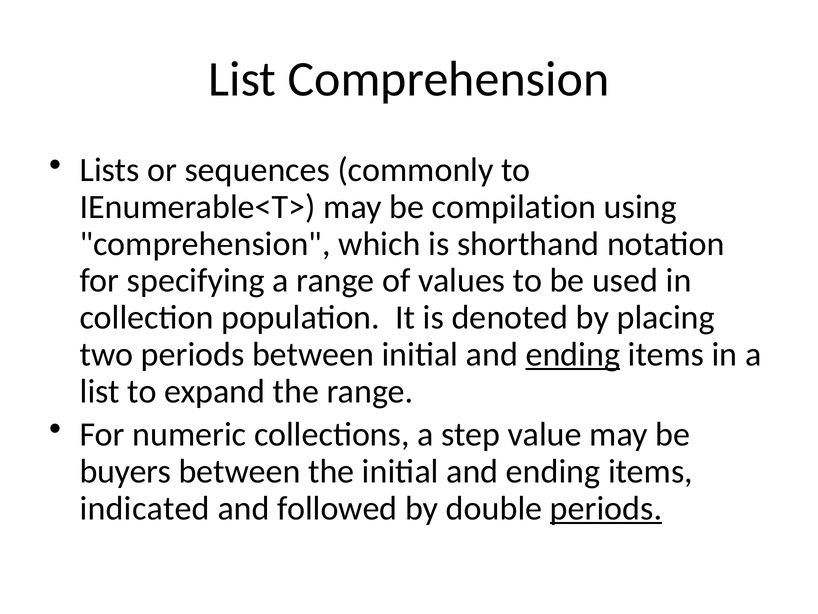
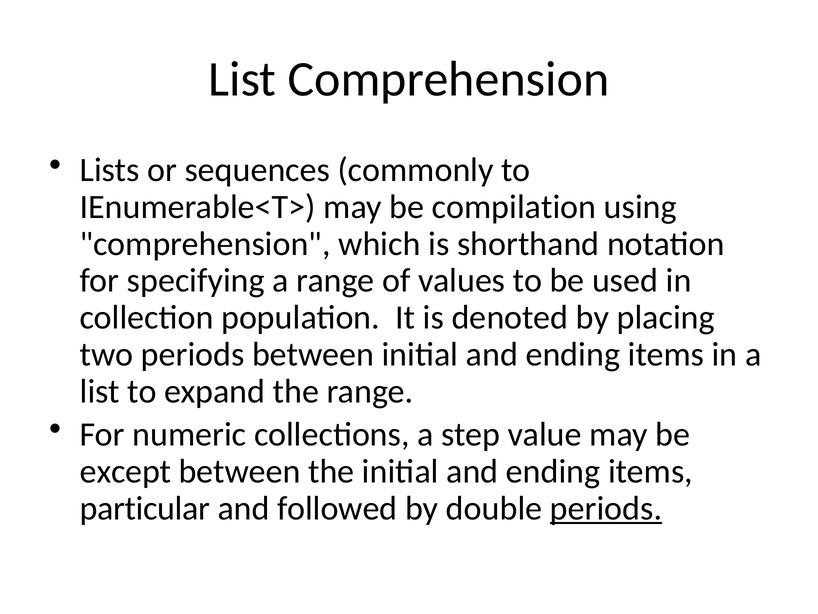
ending underline: present -> none (573, 354)
buyers: buyers -> except (125, 471)
indicated: indicated -> particular (145, 508)
